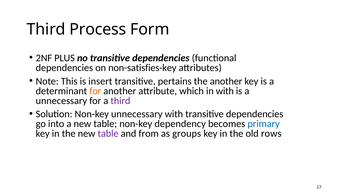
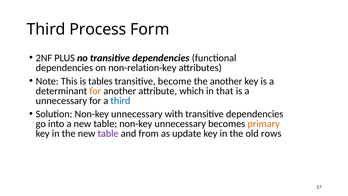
non-satisfies-key: non-satisfies-key -> non-relation-key (142, 68)
insert: insert -> tables (100, 81)
pertains: pertains -> become (175, 81)
in with: with -> that (225, 91)
third colour: purple -> blue (120, 101)
table non-key dependency: dependency -> unnecessary (180, 124)
primary colour: blue -> orange (264, 124)
groups: groups -> update (187, 133)
